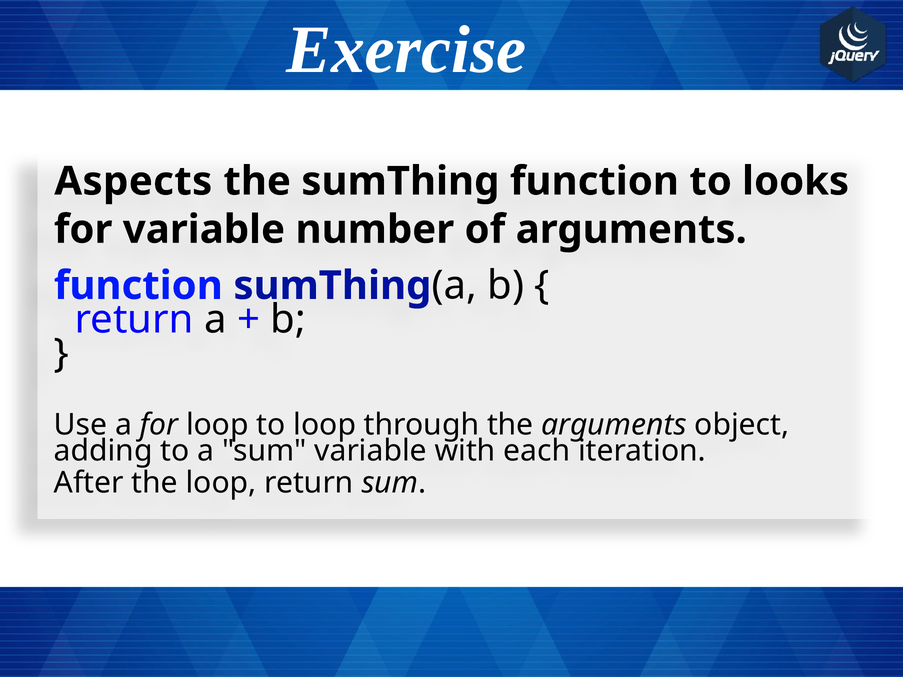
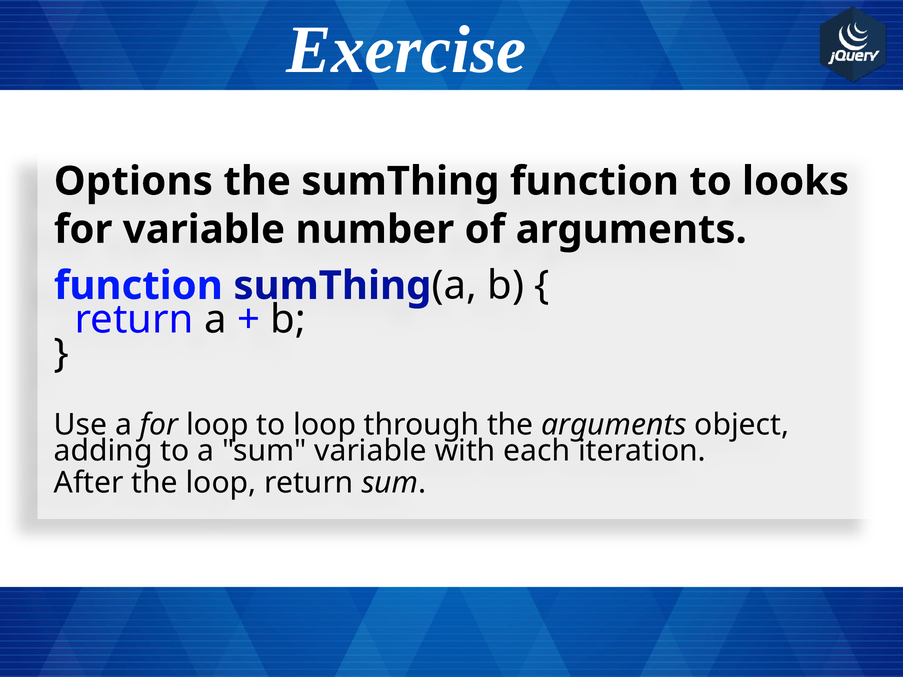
Aspects: Aspects -> Options (133, 181)
